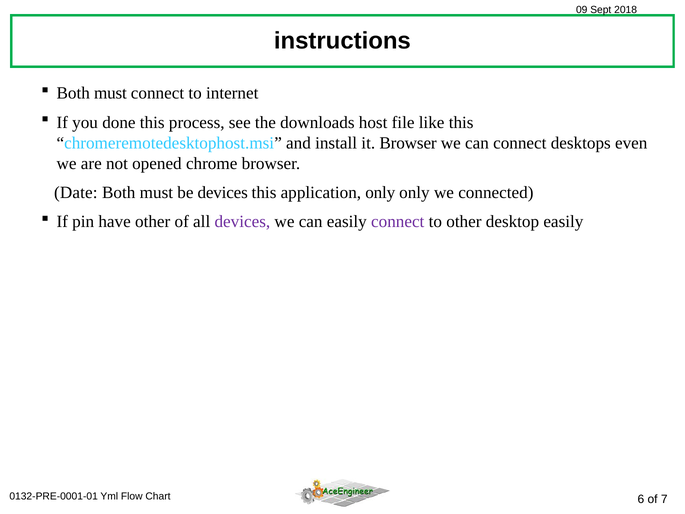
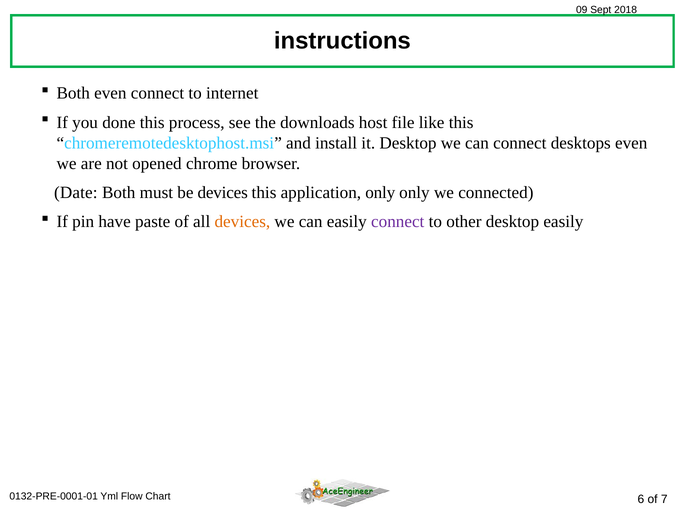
must: must -> even (110, 93)
it Browser: Browser -> Desktop (408, 143)
have other: other -> paste (153, 222)
devices colour: purple -> orange (242, 222)
